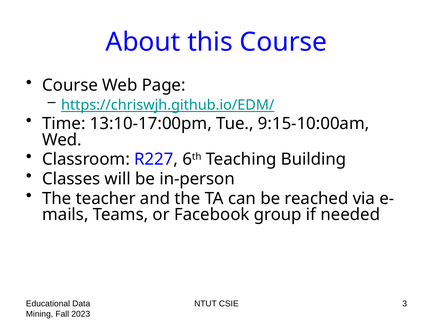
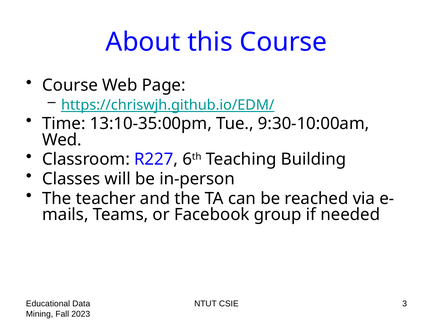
13:10-17:00pm: 13:10-17:00pm -> 13:10-35:00pm (151, 124)
9:15-10:00am: 9:15-10:00am -> 9:30-10:00am (314, 124)
